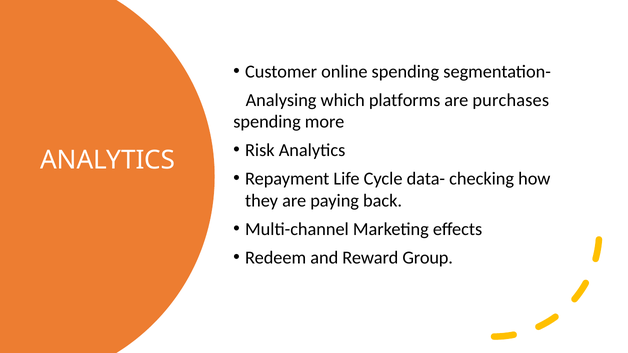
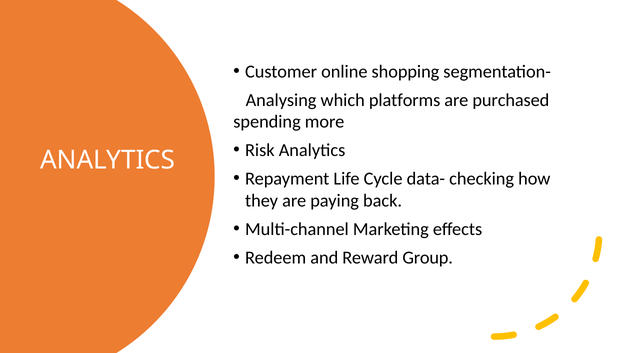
online spending: spending -> shopping (405, 72)
purchases: purchases -> purchased (511, 100)
